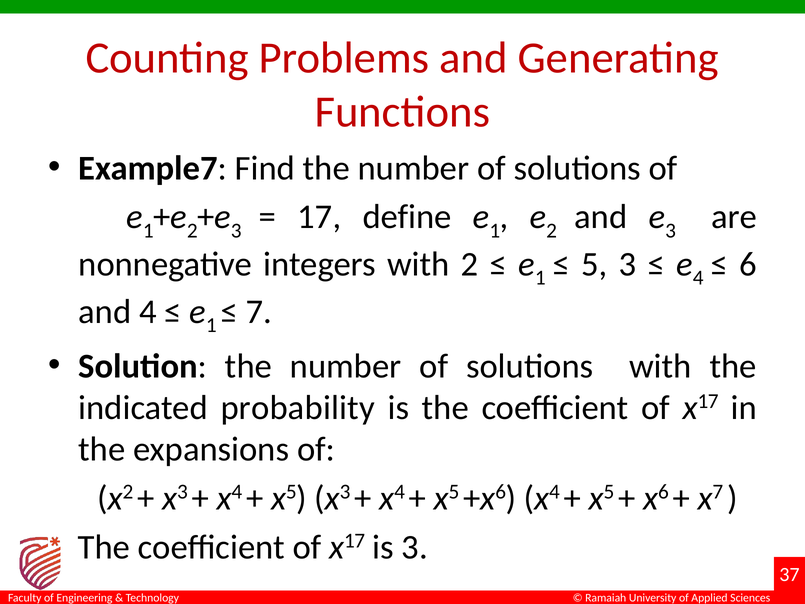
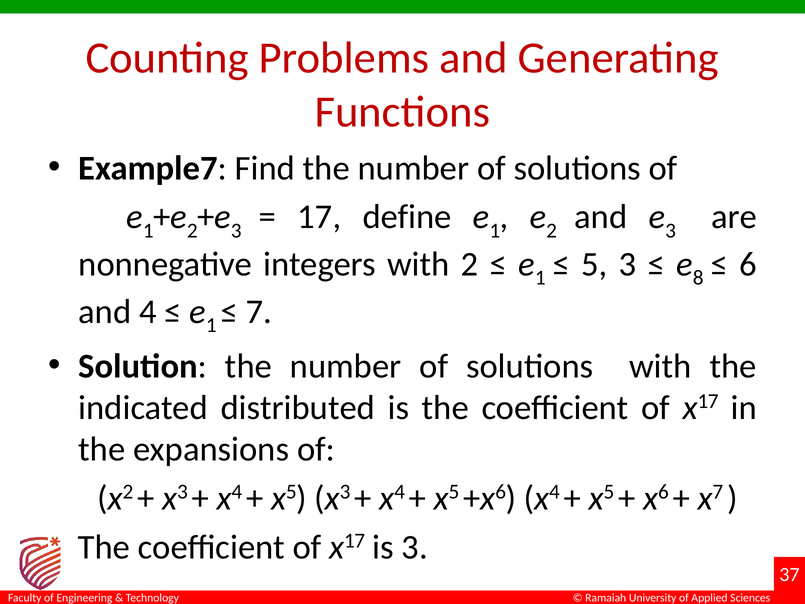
4: 4 -> 8 (698, 278)
probability: probability -> distributed (298, 408)
